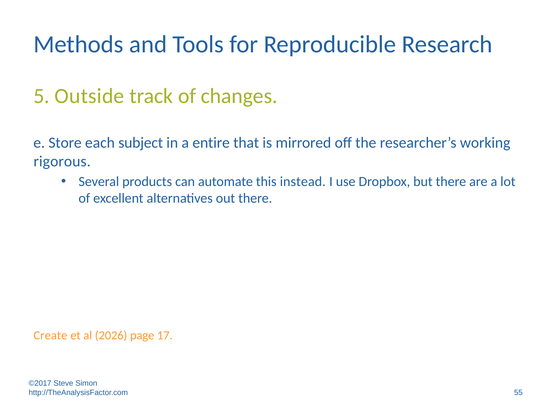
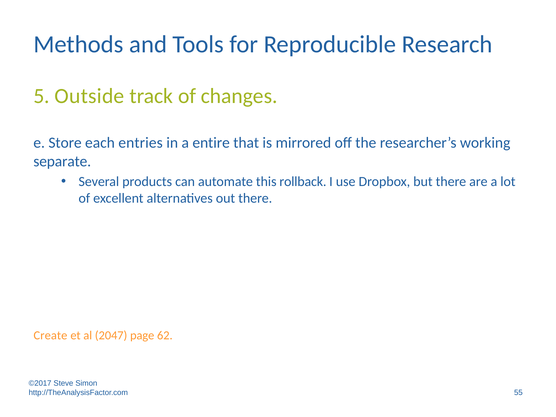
subject: subject -> entries (141, 143)
rigorous: rigorous -> separate (62, 161)
instead: instead -> rollback (303, 182)
2026: 2026 -> 2047 (111, 335)
17: 17 -> 62 (165, 335)
